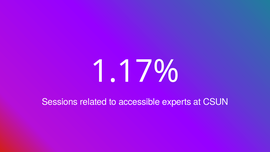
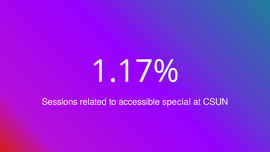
experts: experts -> special (177, 102)
